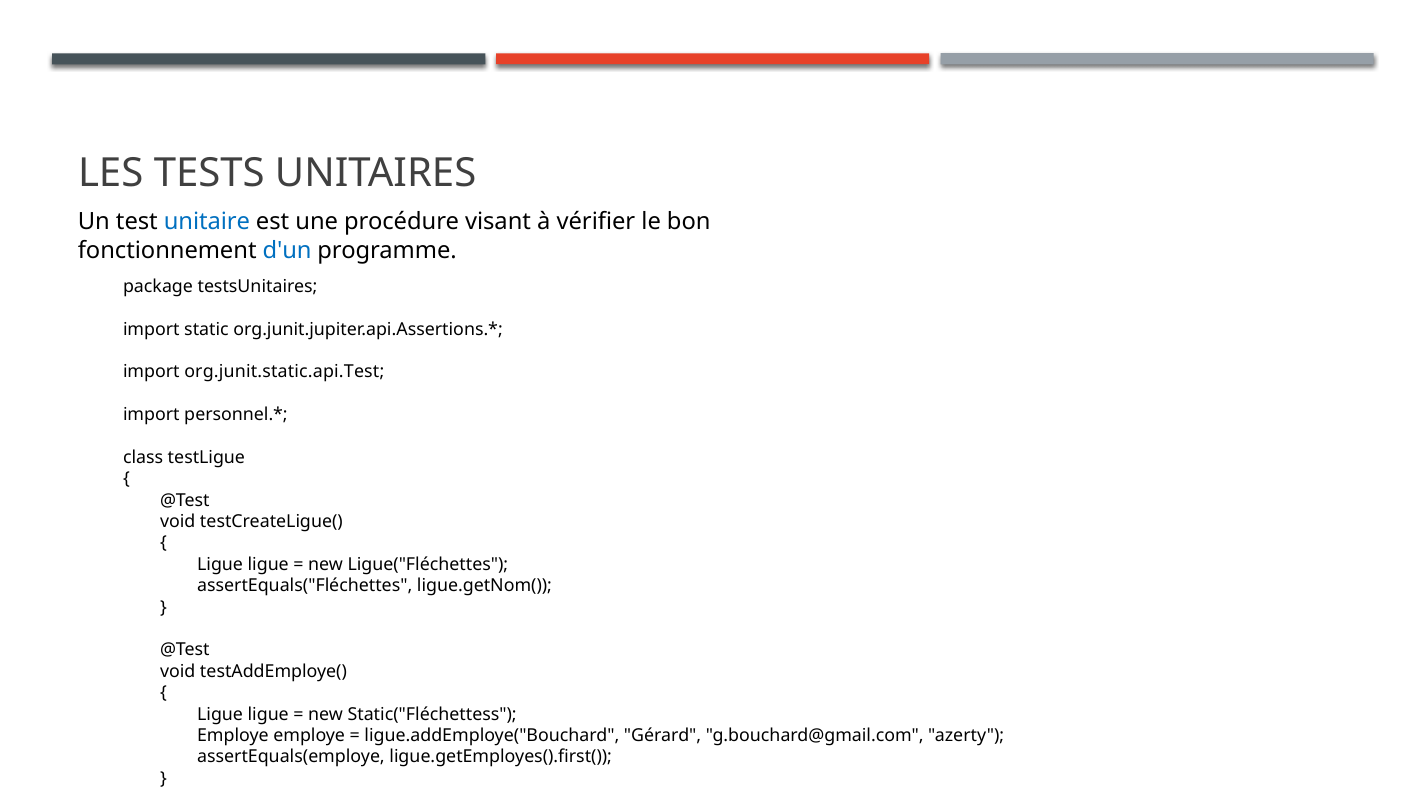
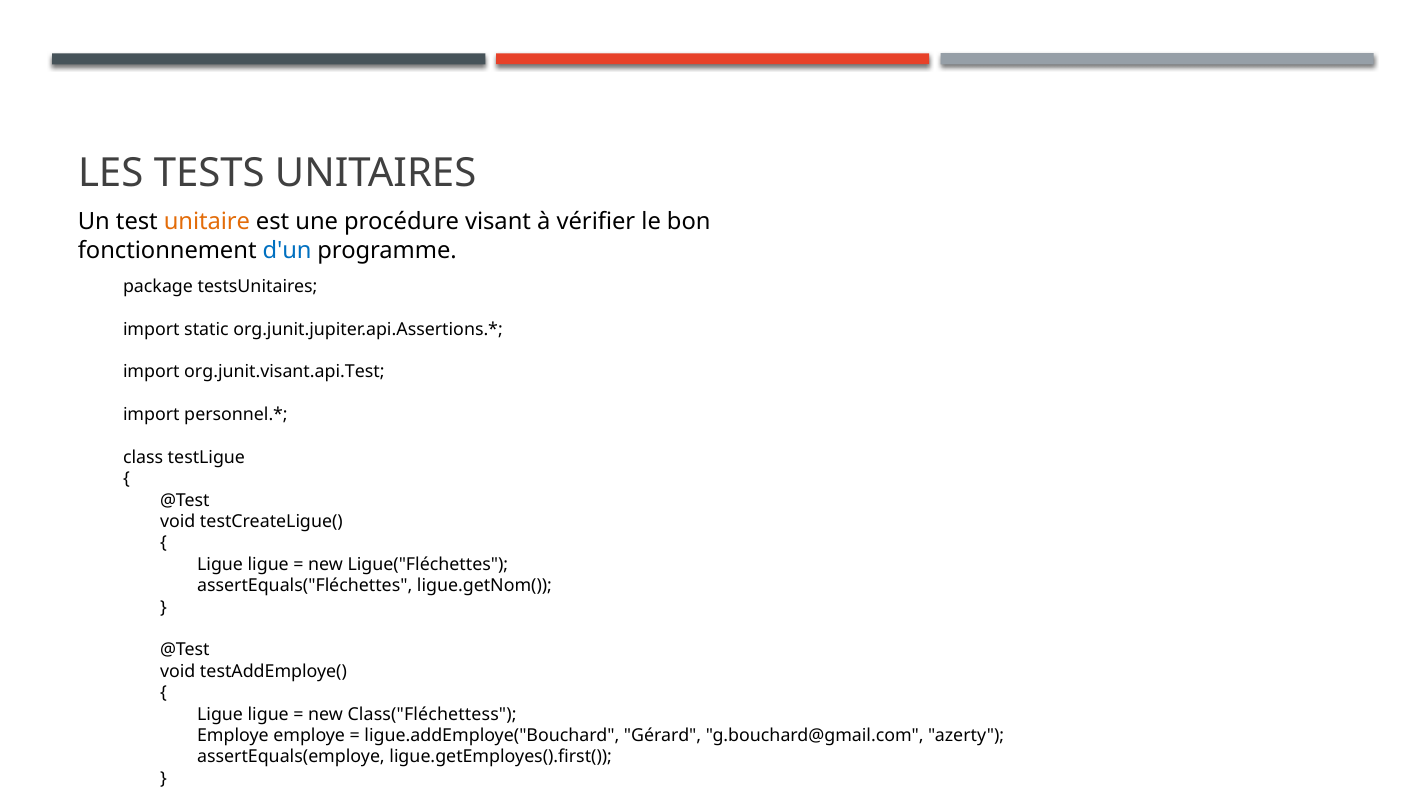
unitaire colour: blue -> orange (207, 222)
org.junit.static.api.Test: org.junit.static.api.Test -> org.junit.visant.api.Test (284, 372)
Static("Fléchettess: Static("Fléchettess -> Class("Fléchettess (432, 714)
